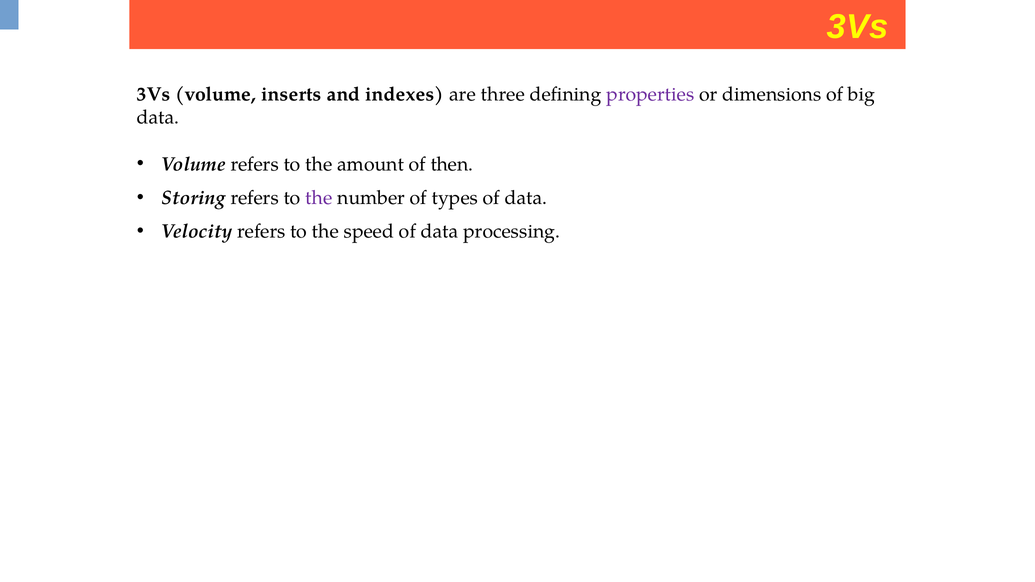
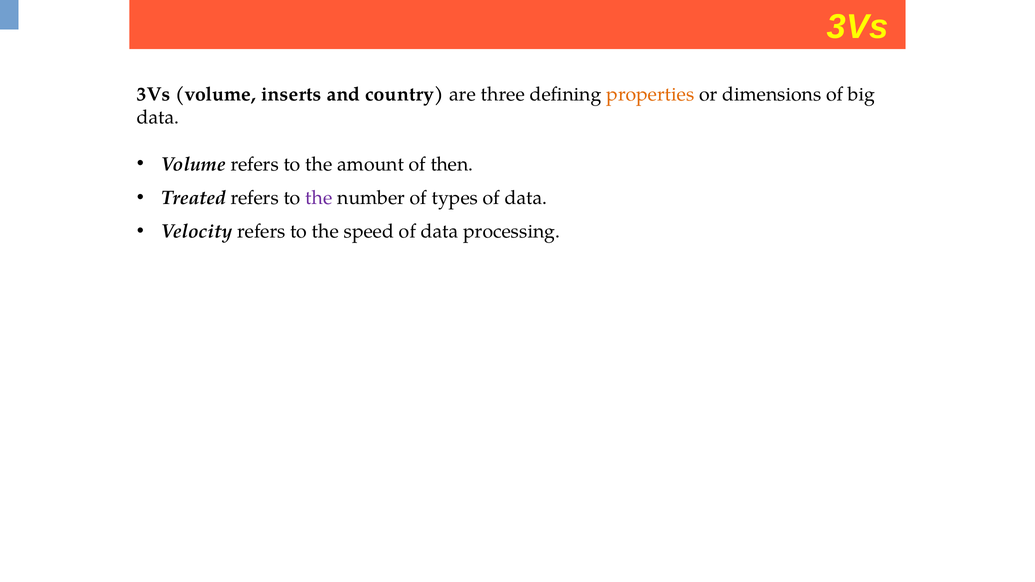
indexes: indexes -> country (405, 94)
properties colour: purple -> orange (650, 94)
Storing: Storing -> Treated (194, 198)
